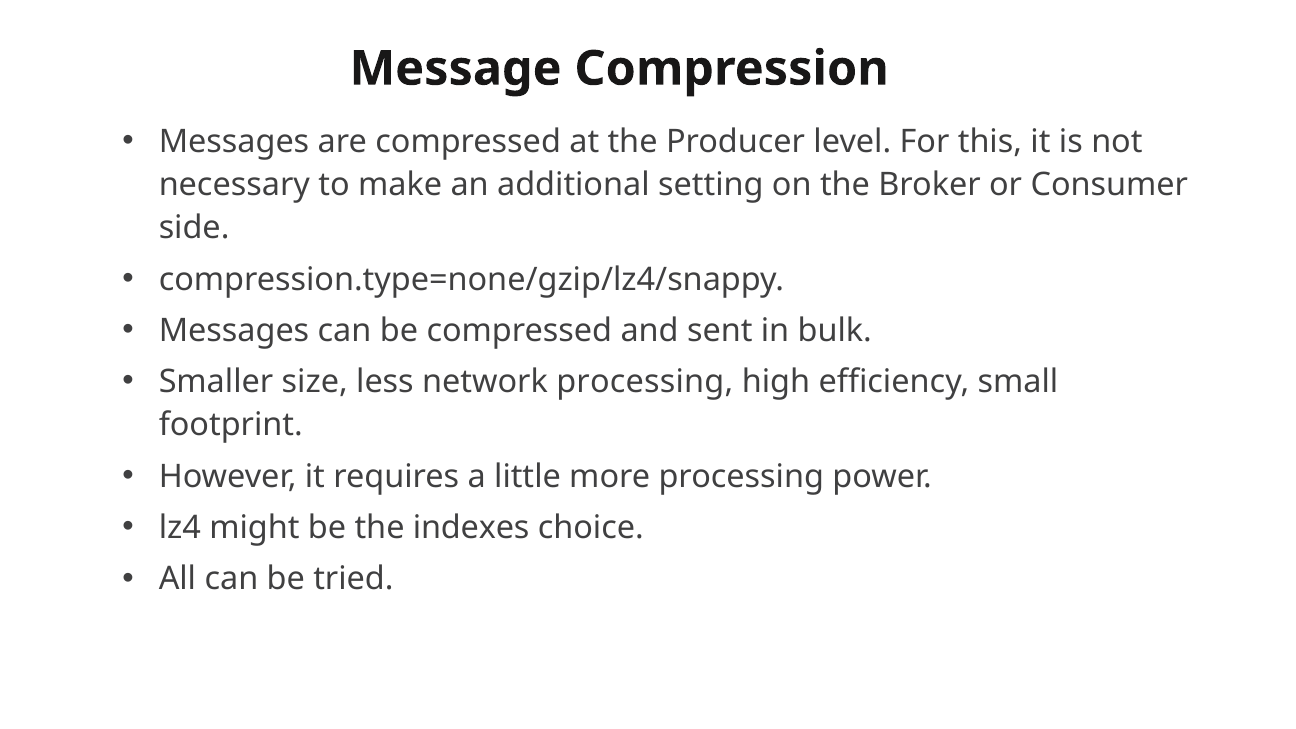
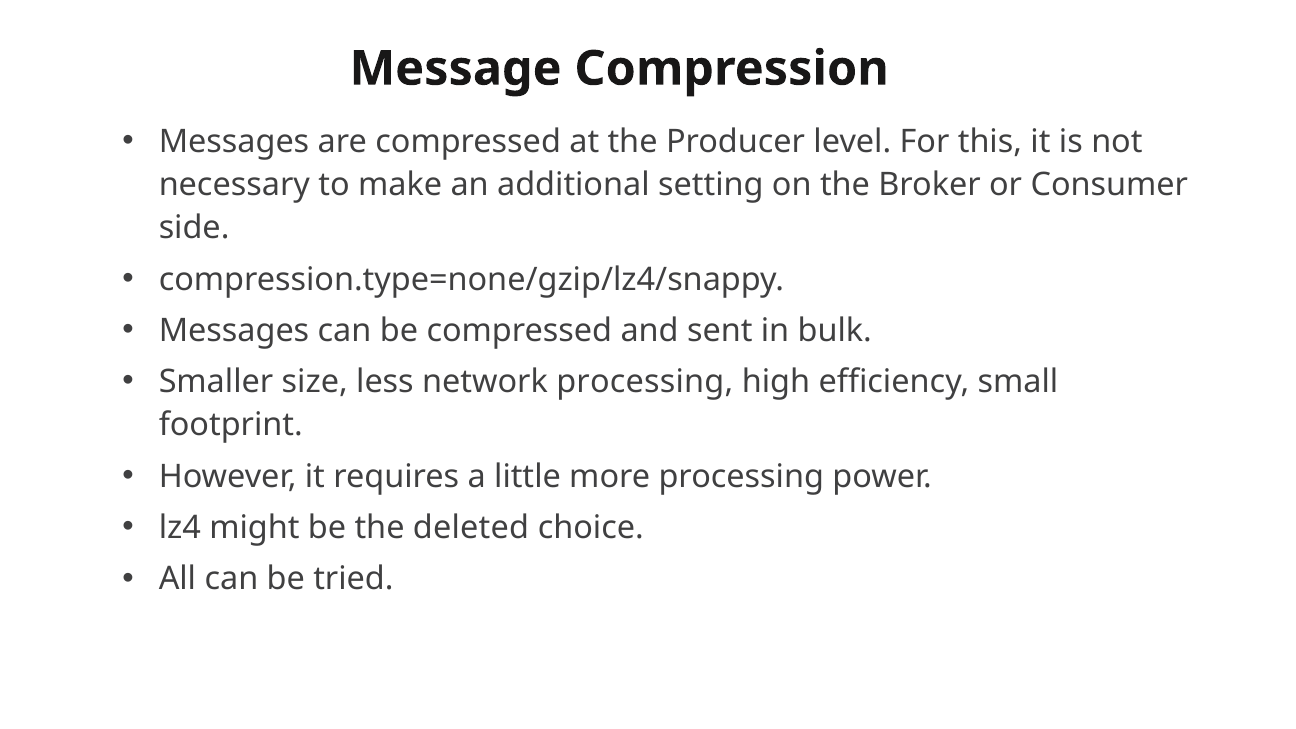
indexes: indexes -> deleted (471, 528)
